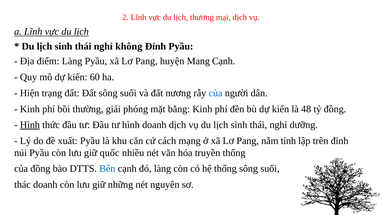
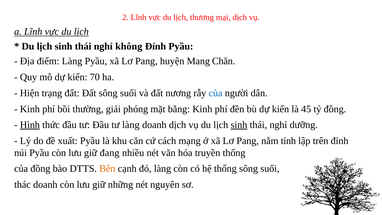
Mang Cạnh: Cạnh -> Chăn (224, 61)
60: 60 -> 70 (95, 77)
48: 48 -> 45 (306, 109)
tư hình: hình -> làng (131, 125)
sinh underline: none -> present (239, 125)
quốc: quốc -> đang (110, 153)
Bên colour: blue -> orange (107, 169)
